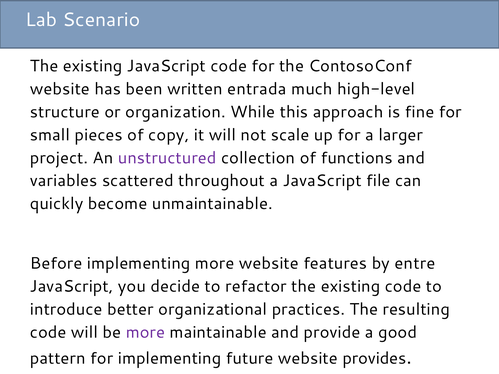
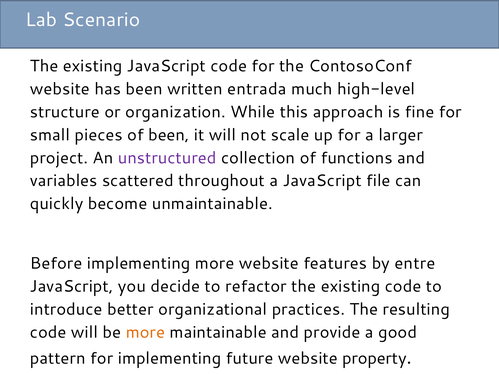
of copy: copy -> been (169, 135)
more colour: purple -> orange (145, 332)
provides: provides -> property (374, 359)
